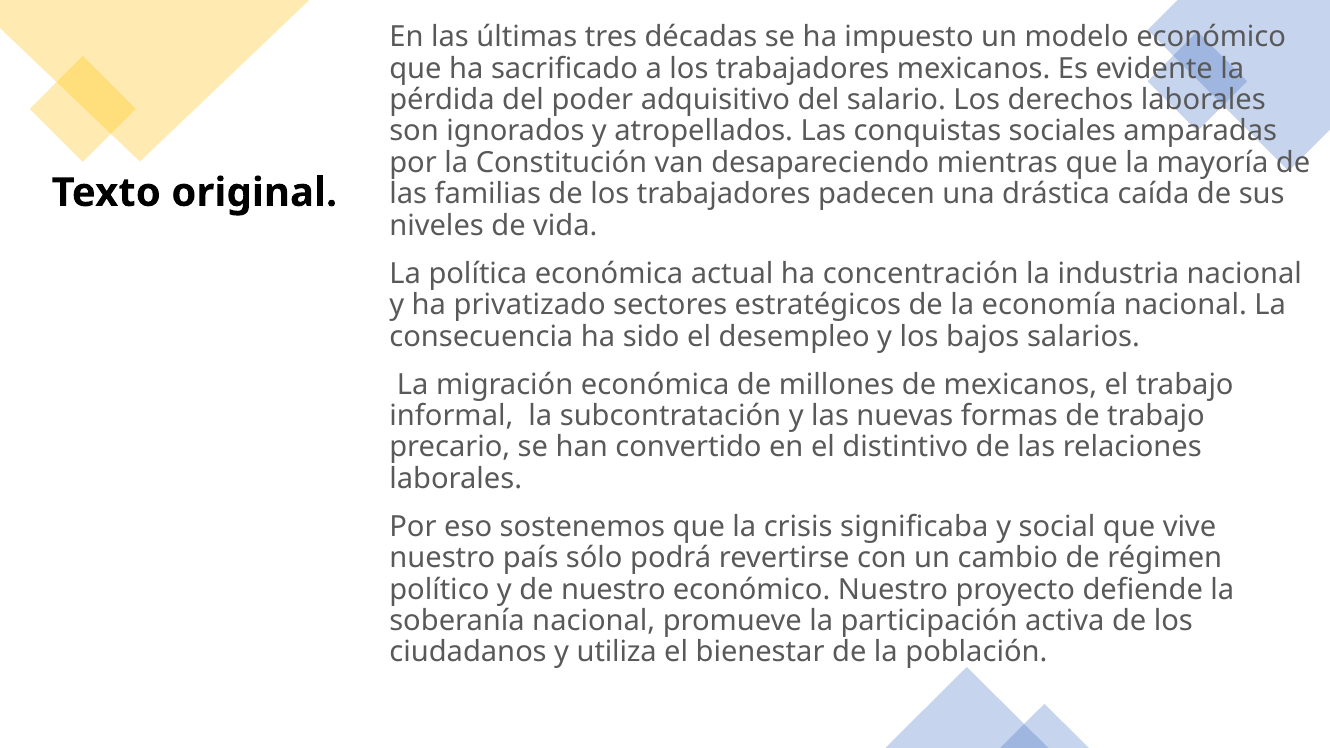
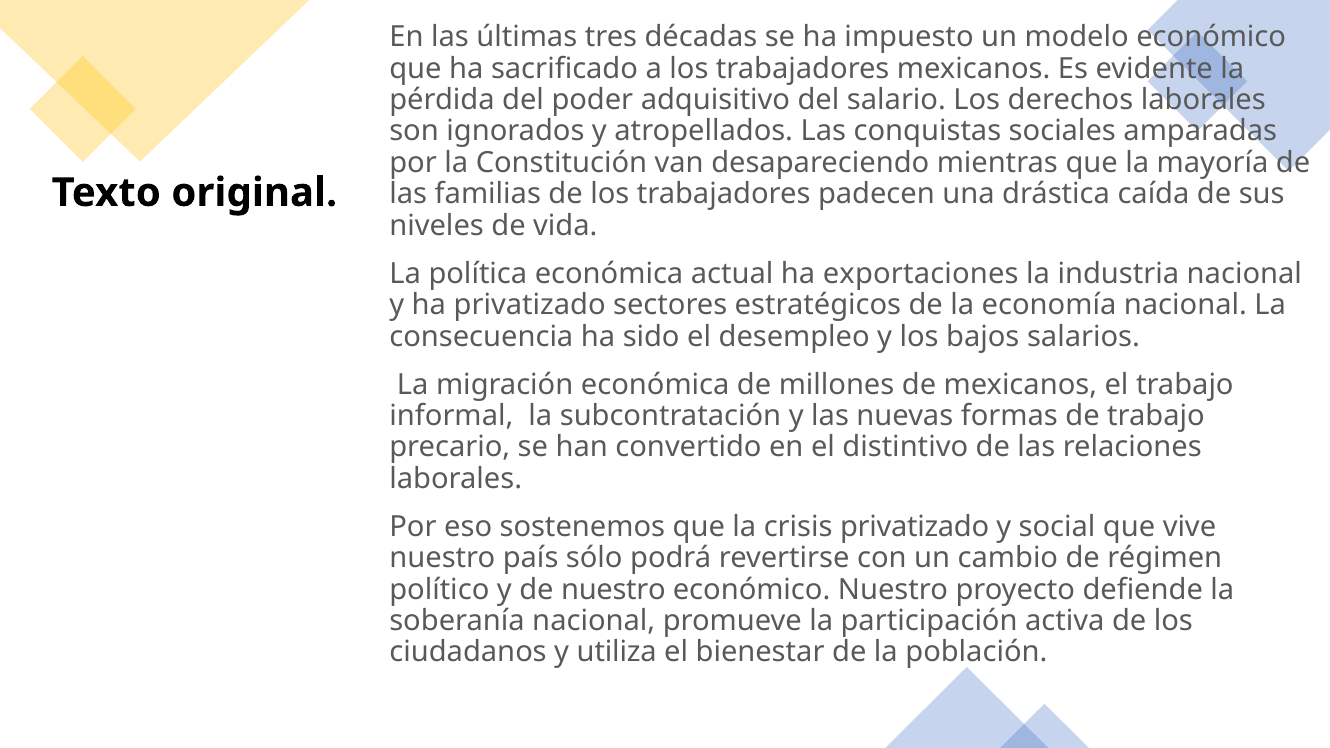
concentración: concentración -> exportaciones (921, 274)
crisis significaba: significaba -> privatizado (915, 527)
